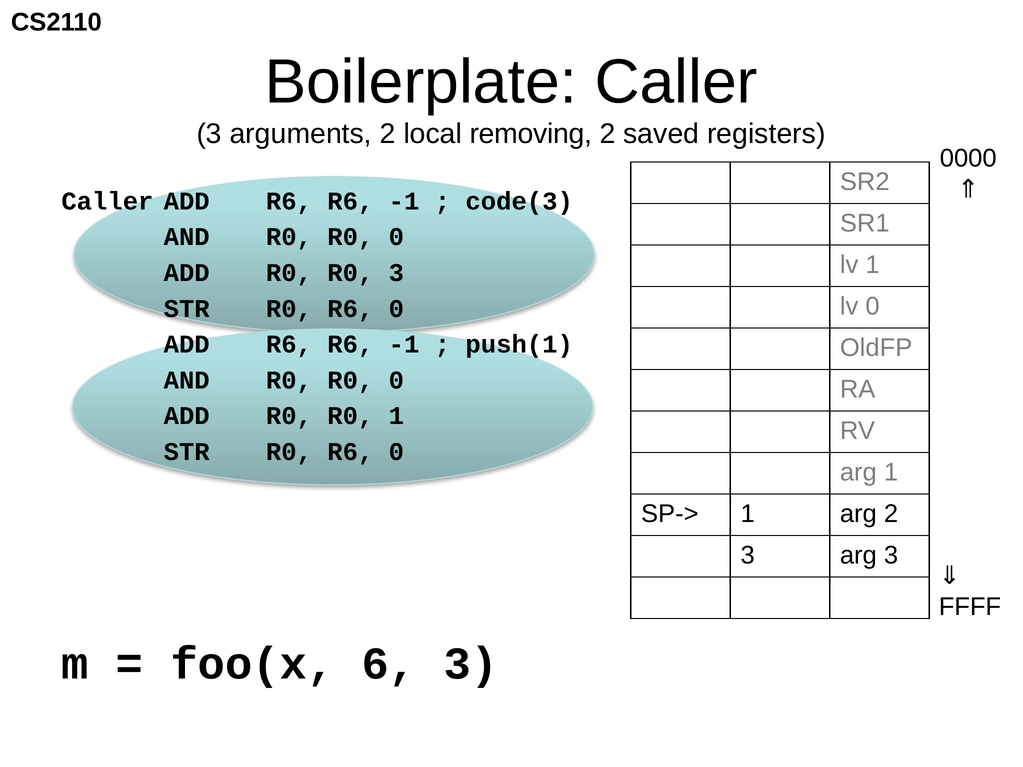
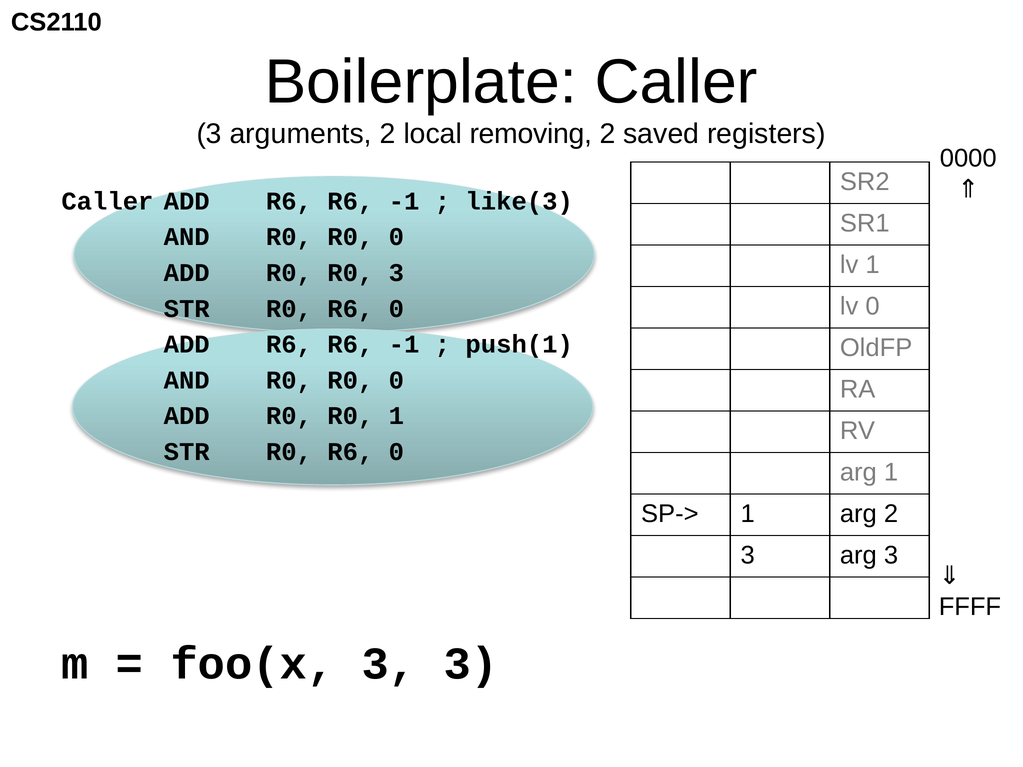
code(3: code(3 -> like(3 (519, 201)
foo(x 6: 6 -> 3 (389, 664)
